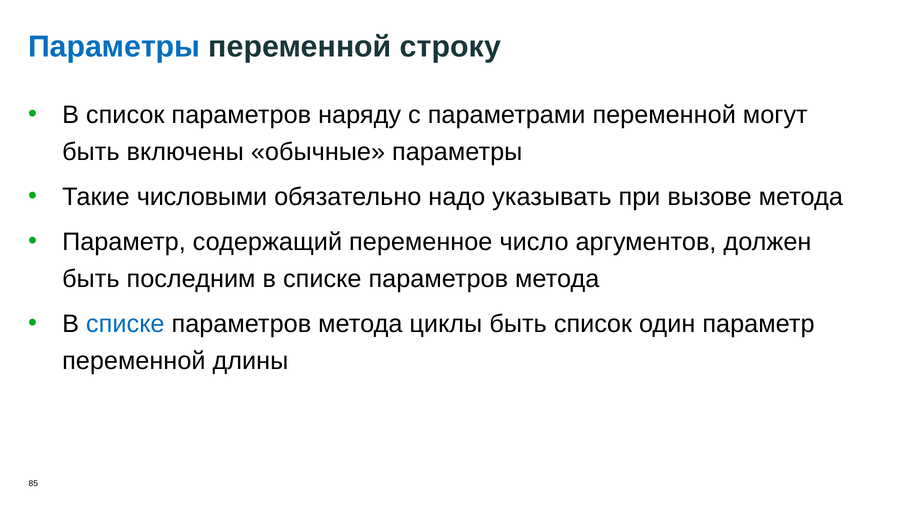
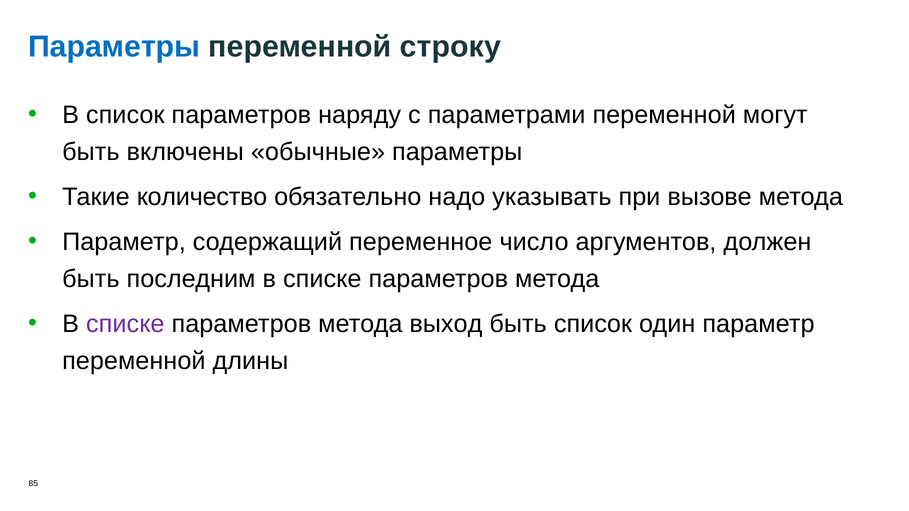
числовыми: числовыми -> количество (202, 197)
списке colour: blue -> purple (125, 324)
циклы: циклы -> выход (446, 324)
